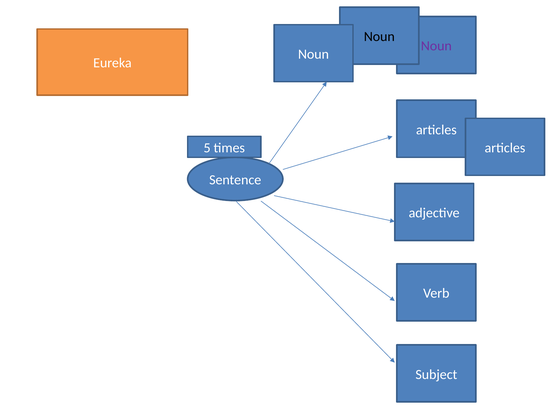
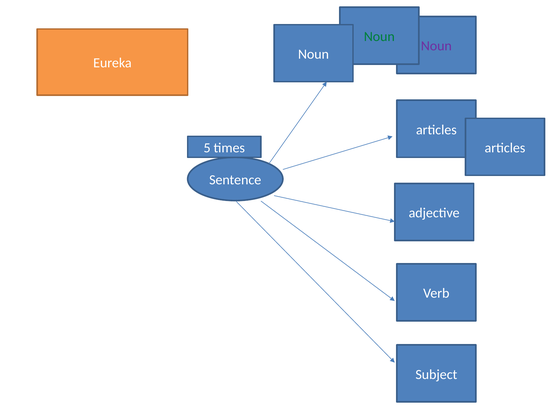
Noun colour: black -> green (379, 37)
